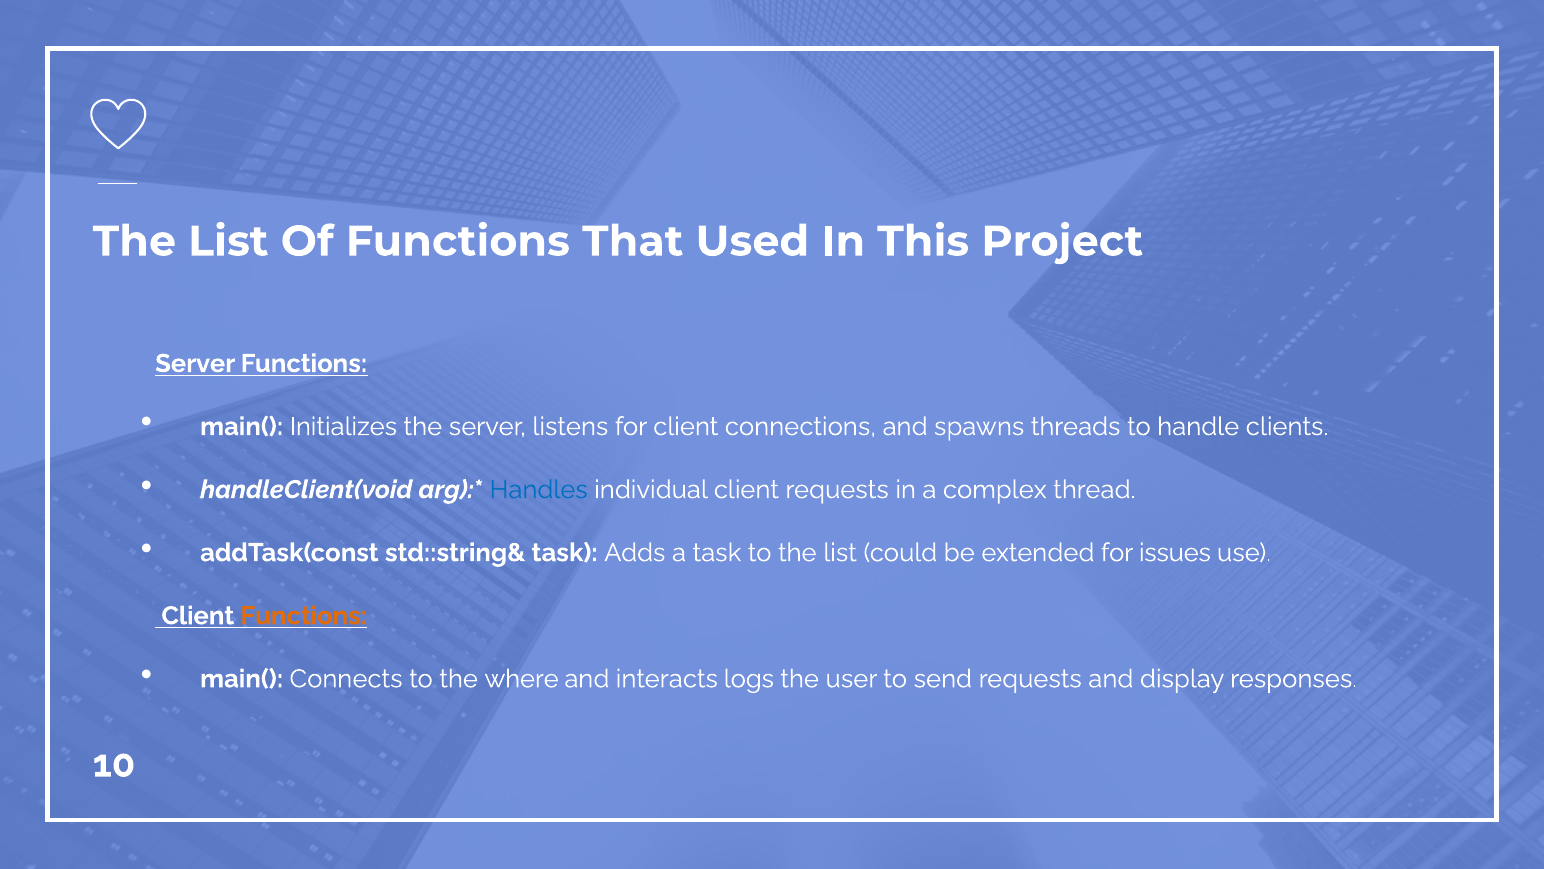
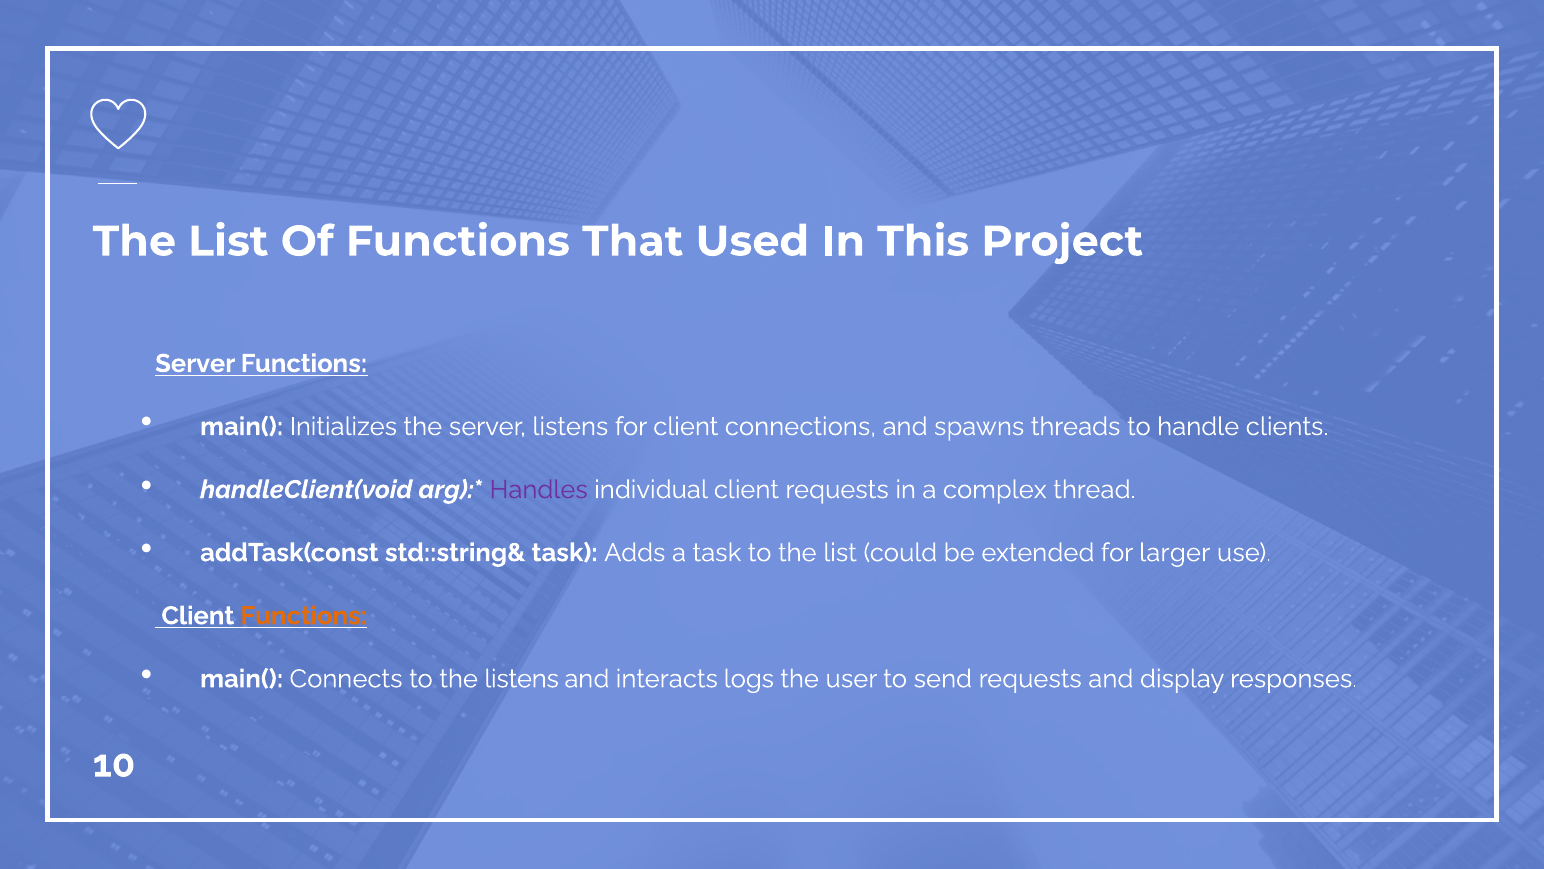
Handles colour: blue -> purple (539, 489)
issues: issues -> larger (1175, 552)
the where: where -> listens (522, 679)
